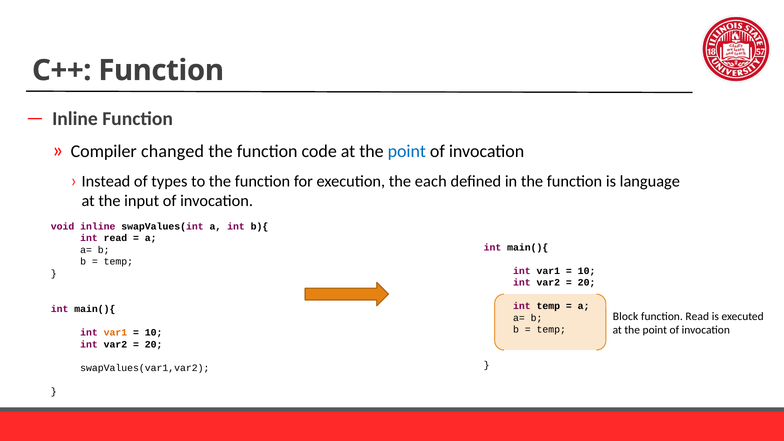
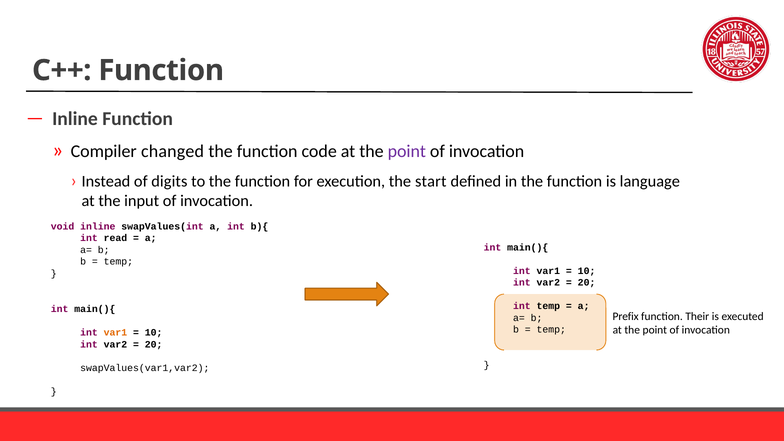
point colour: blue -> purple (407, 151)
types: types -> digits (169, 181)
each: each -> start (431, 181)
Block: Block -> Prefix (626, 316)
function Read: Read -> Their (697, 316)
